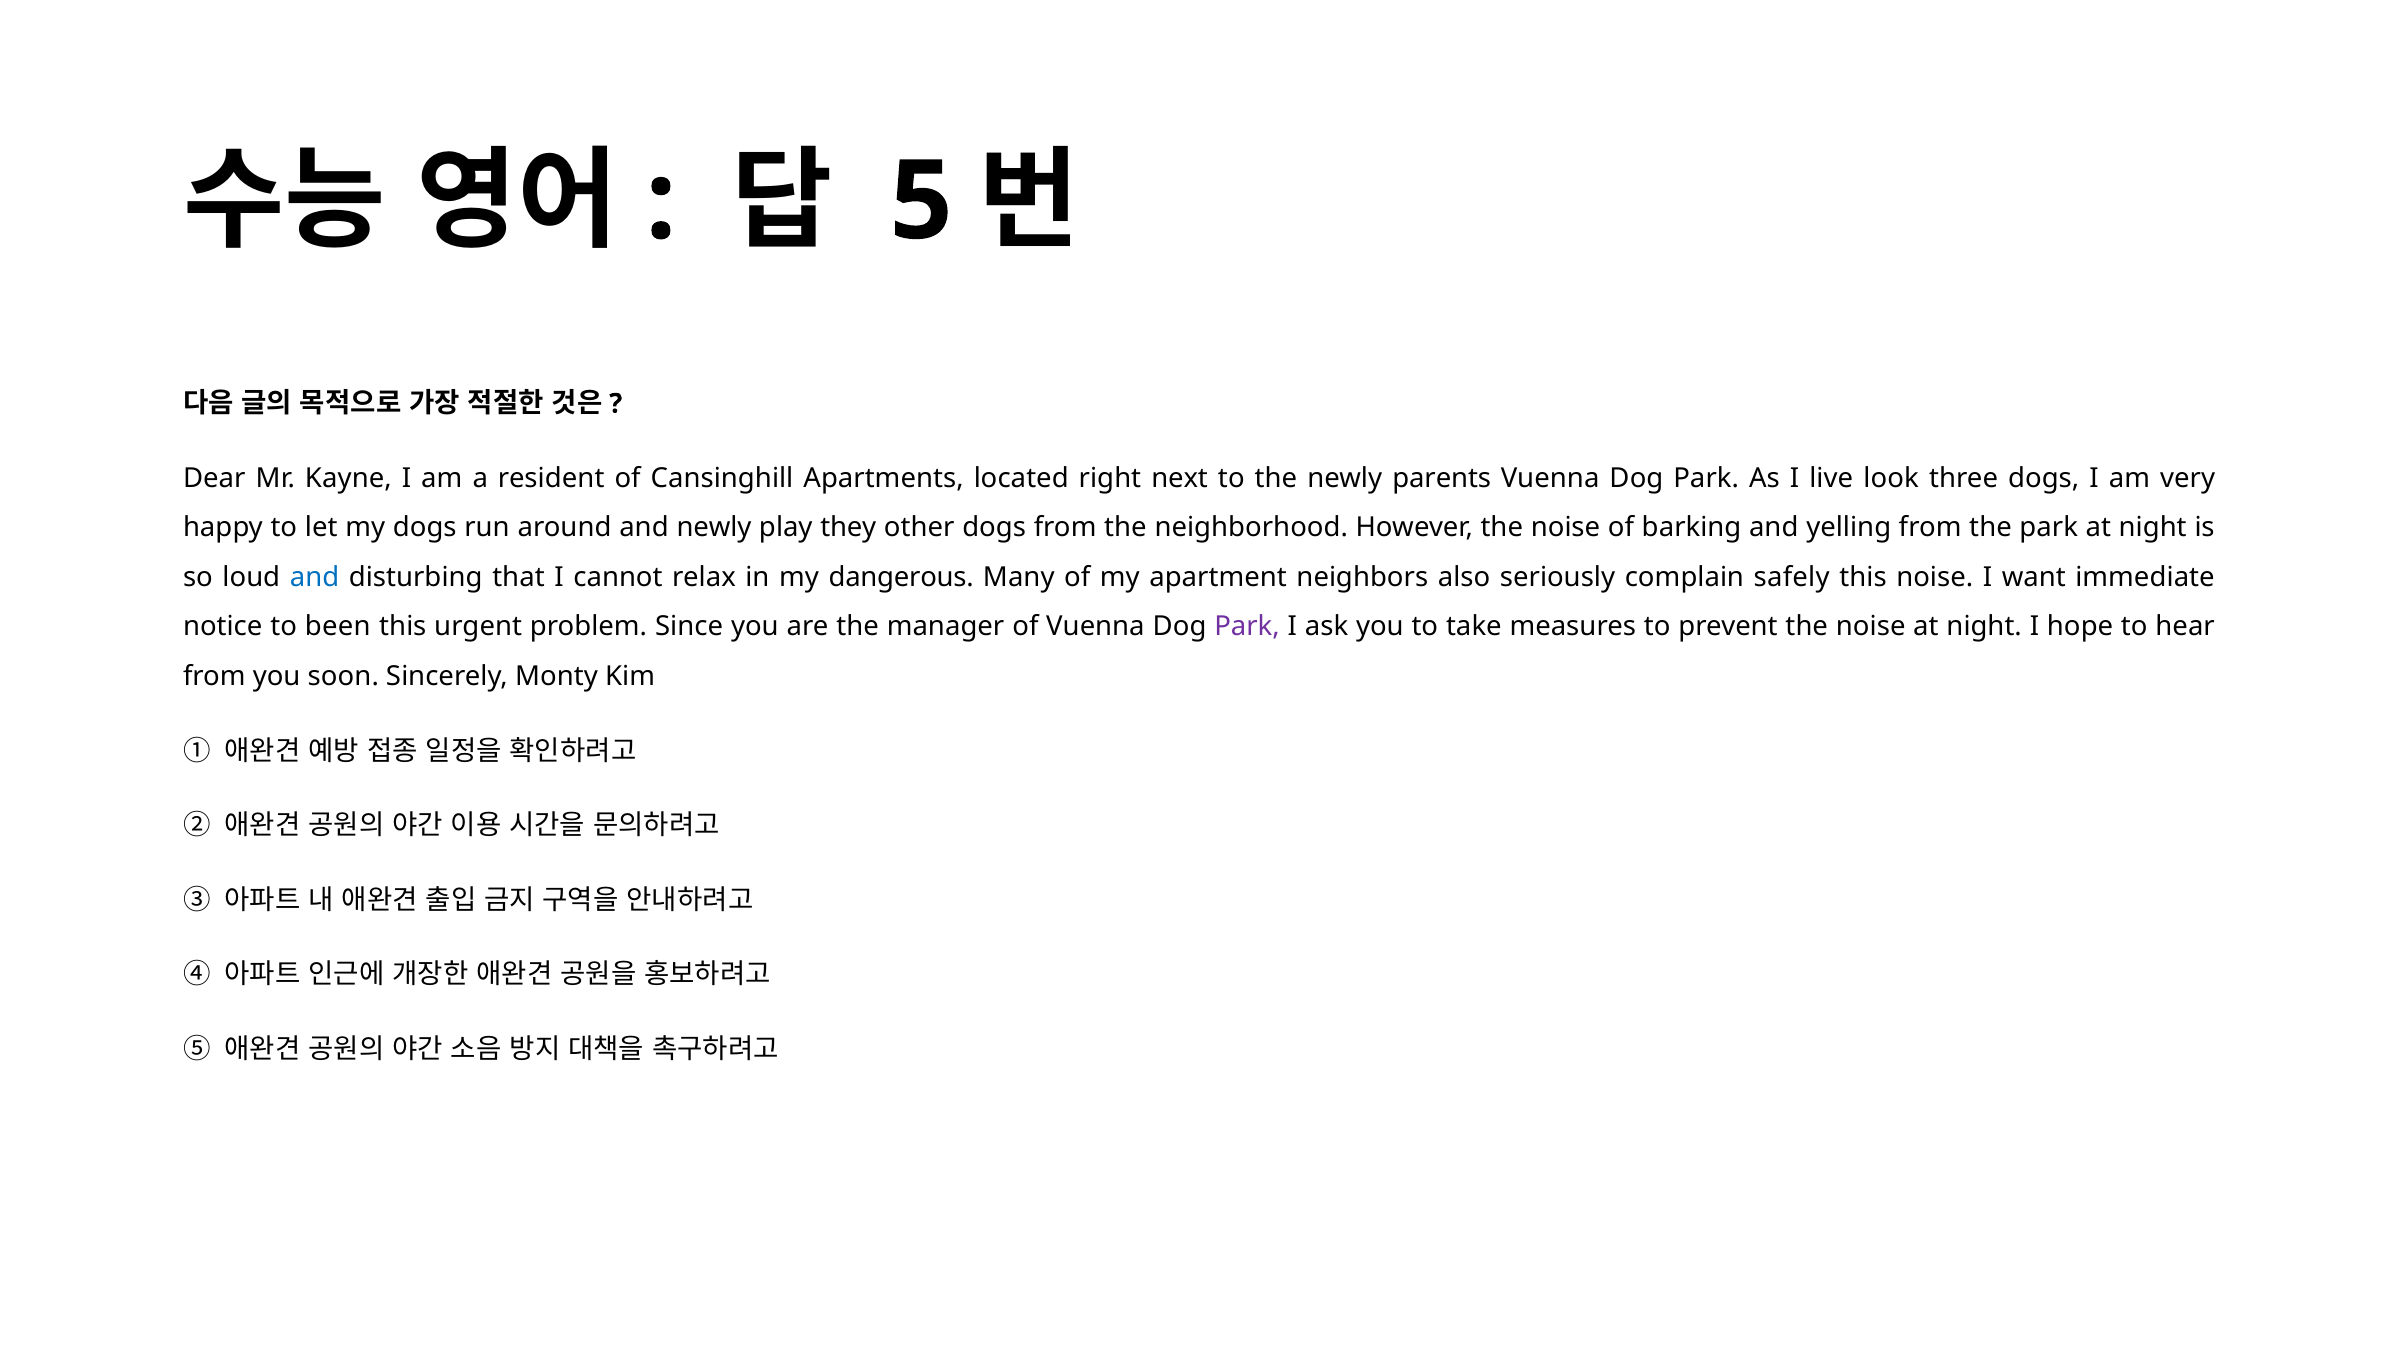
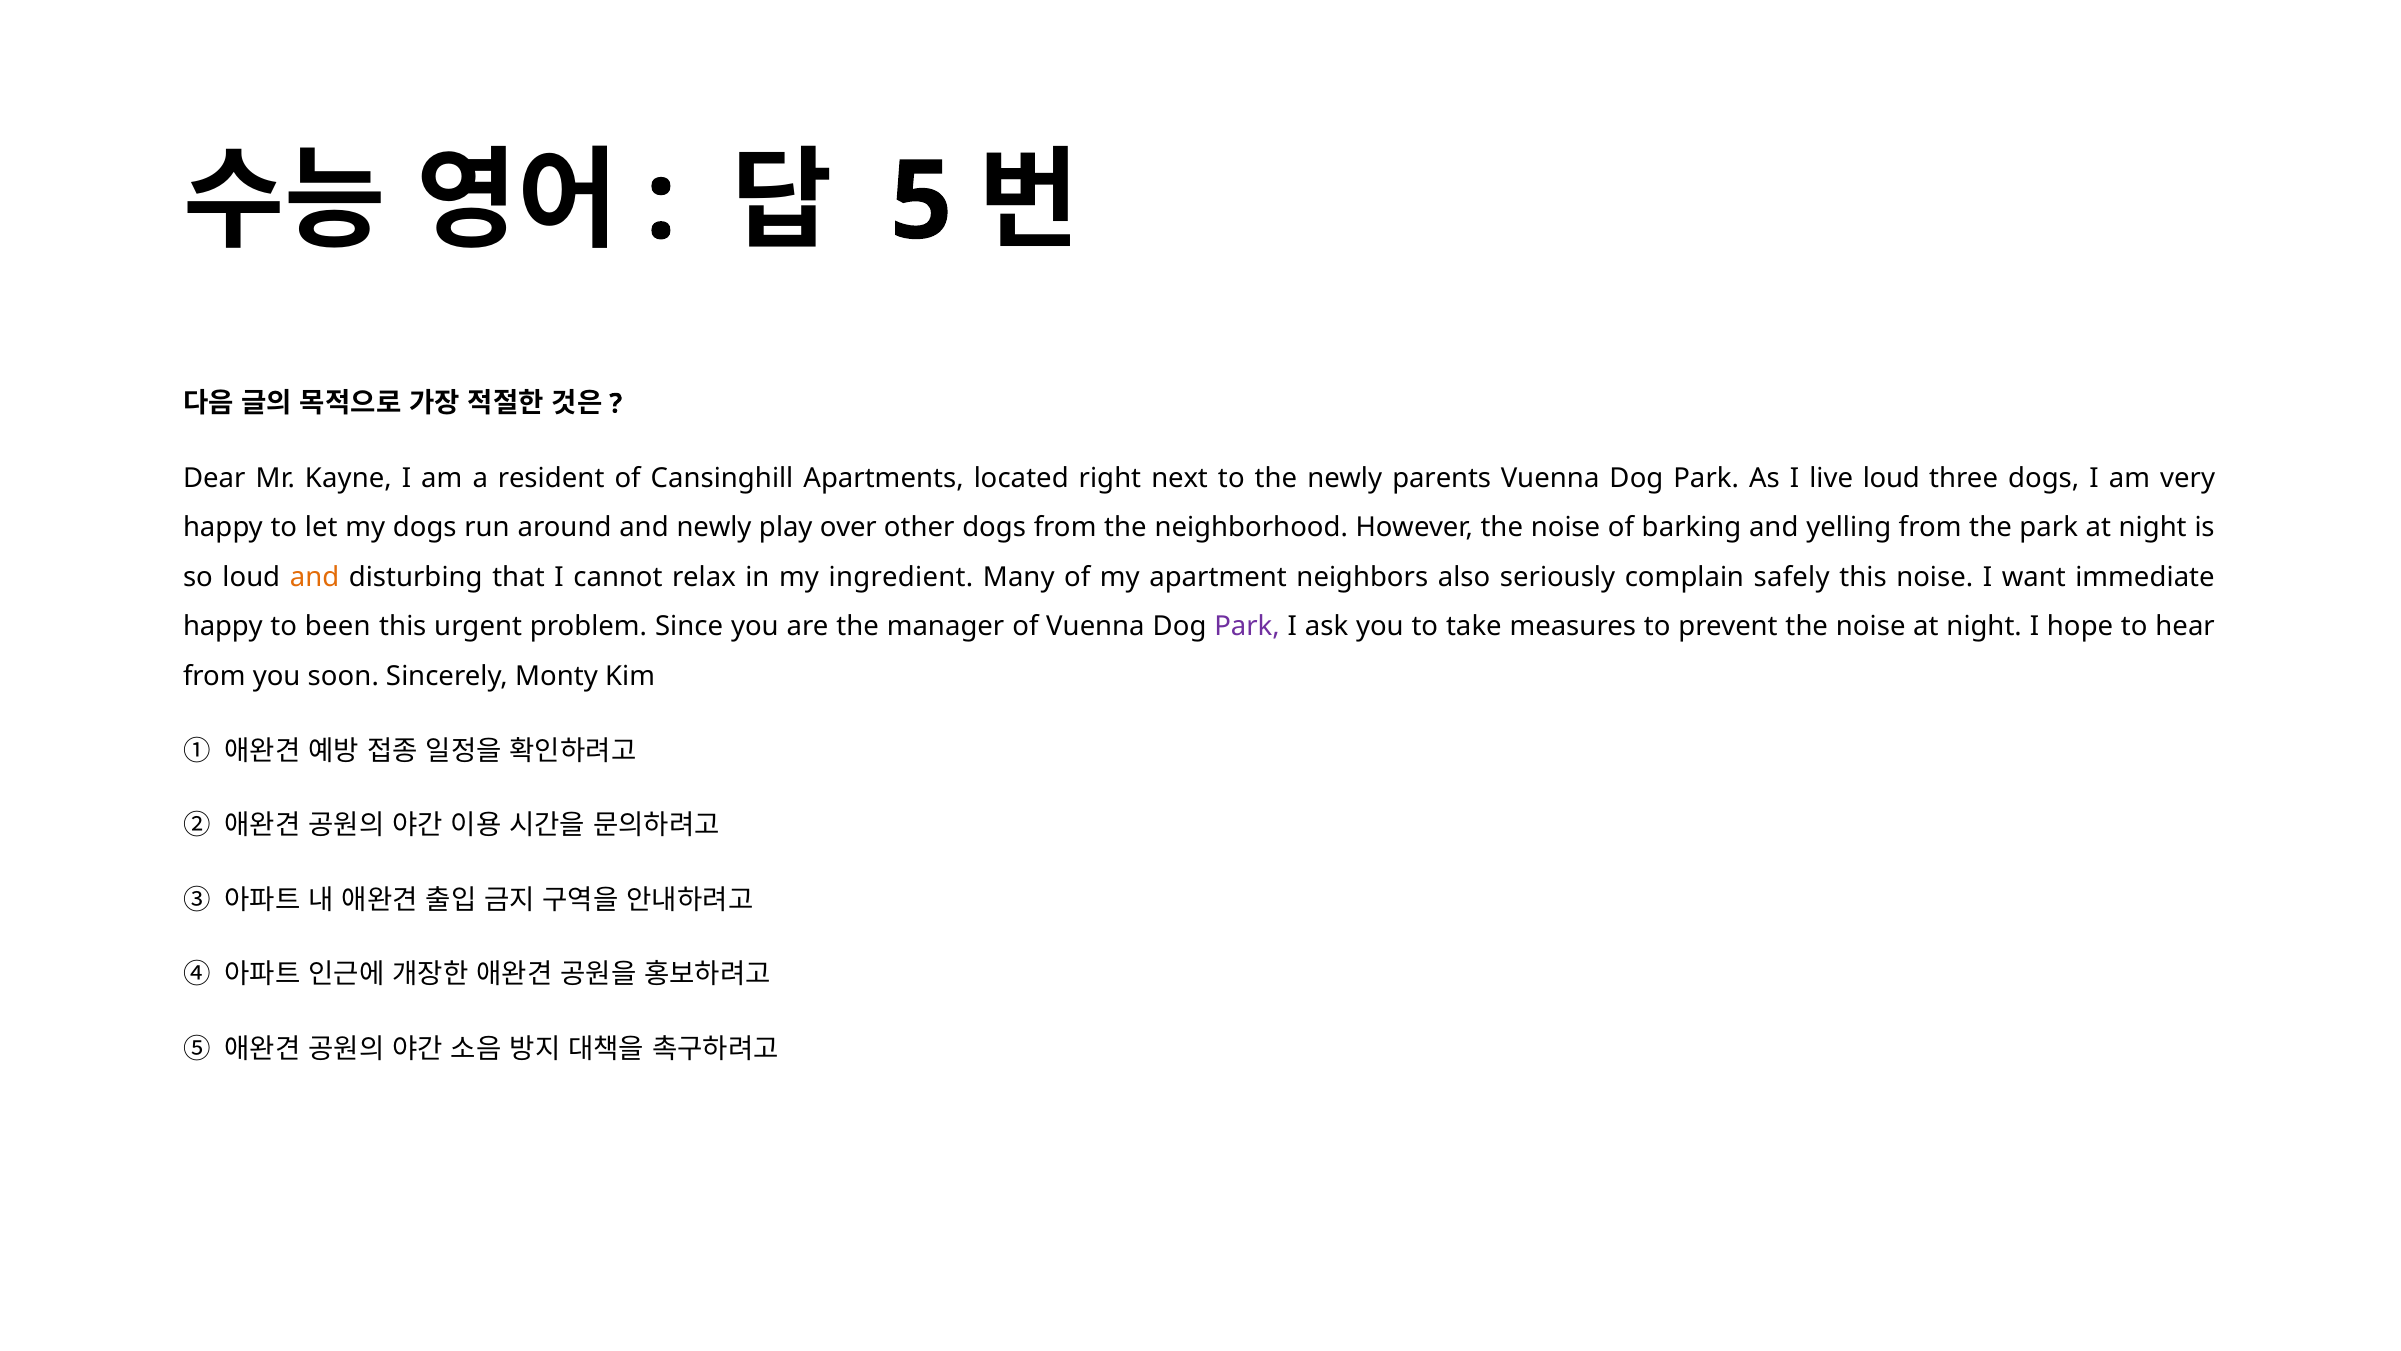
live look: look -> loud (1891, 478)
they: they -> over (848, 528)
and colour: blue -> orange (315, 577)
dangerous: dangerous -> ingredient (901, 577)
notice: notice -> happy (223, 627)
